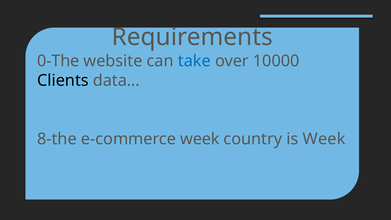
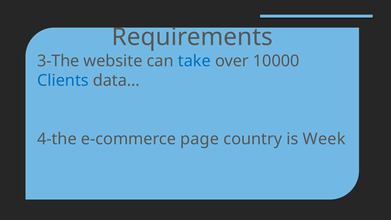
0-The: 0-The -> 3-The (58, 61)
Clients colour: black -> blue (63, 80)
8-the: 8-the -> 4-the (57, 139)
e-commerce week: week -> page (200, 139)
